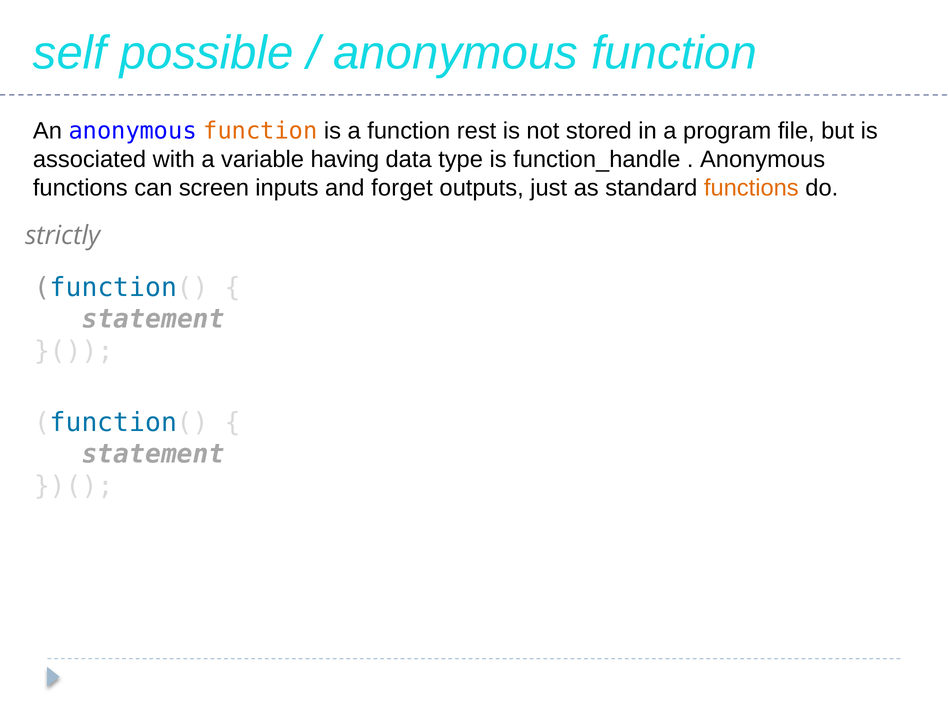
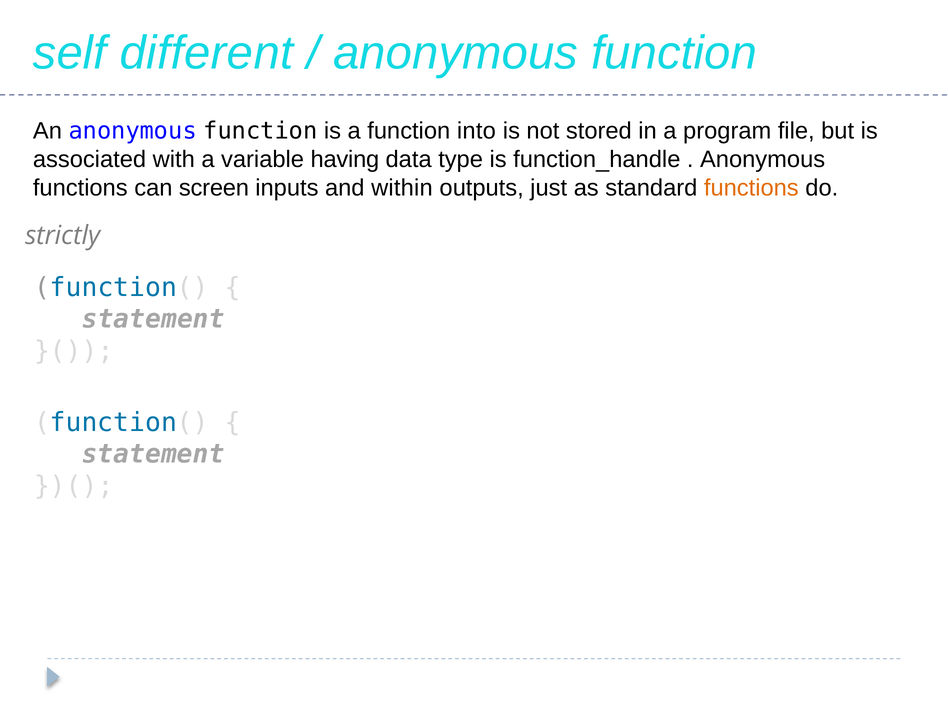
possible: possible -> different (207, 53)
function colour: orange -> black (260, 131)
rest: rest -> into (476, 131)
forget: forget -> within (402, 188)
